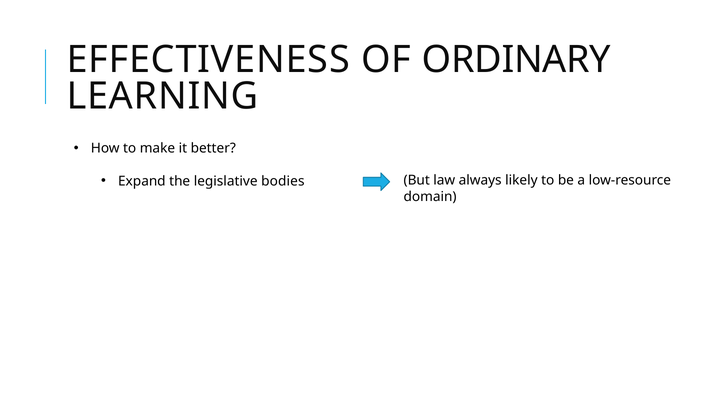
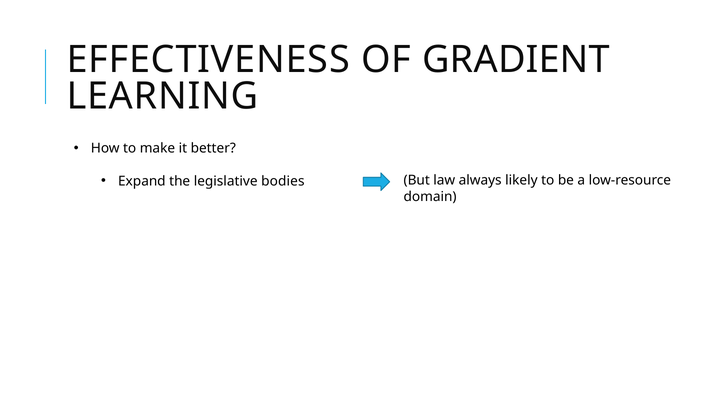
ORDINARY: ORDINARY -> GRADIENT (516, 60)
